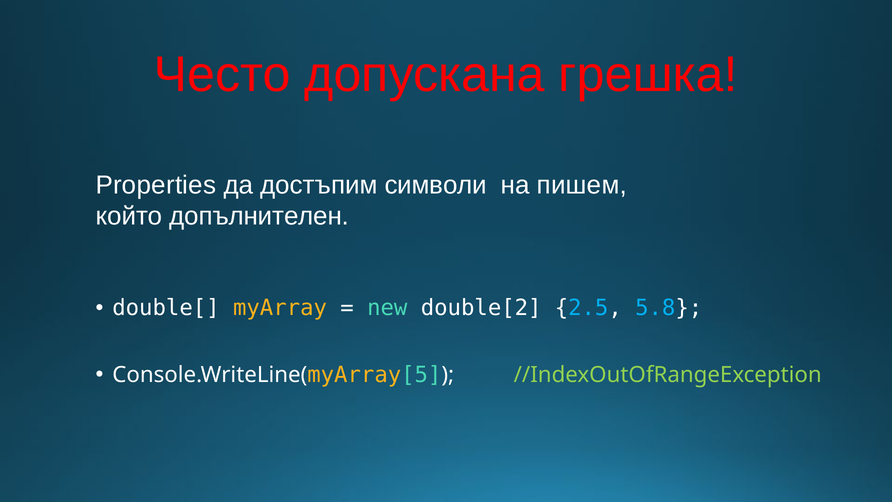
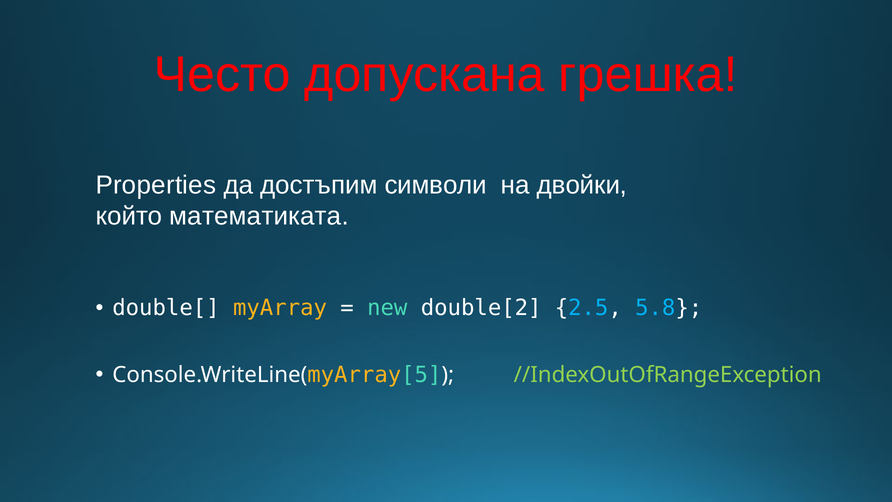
пишем: пишем -> двойки (582, 185)
допълнителен: допълнителен -> математиката (259, 216)
